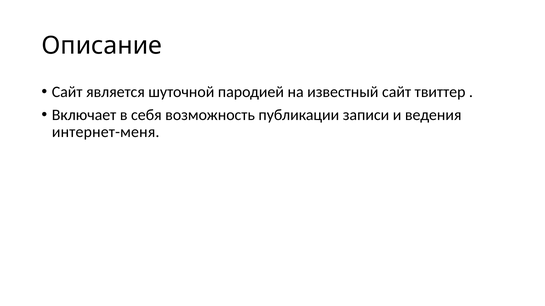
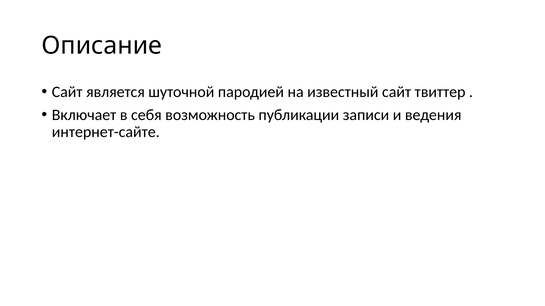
интернет-меня: интернет-меня -> интернет-сайте (106, 132)
